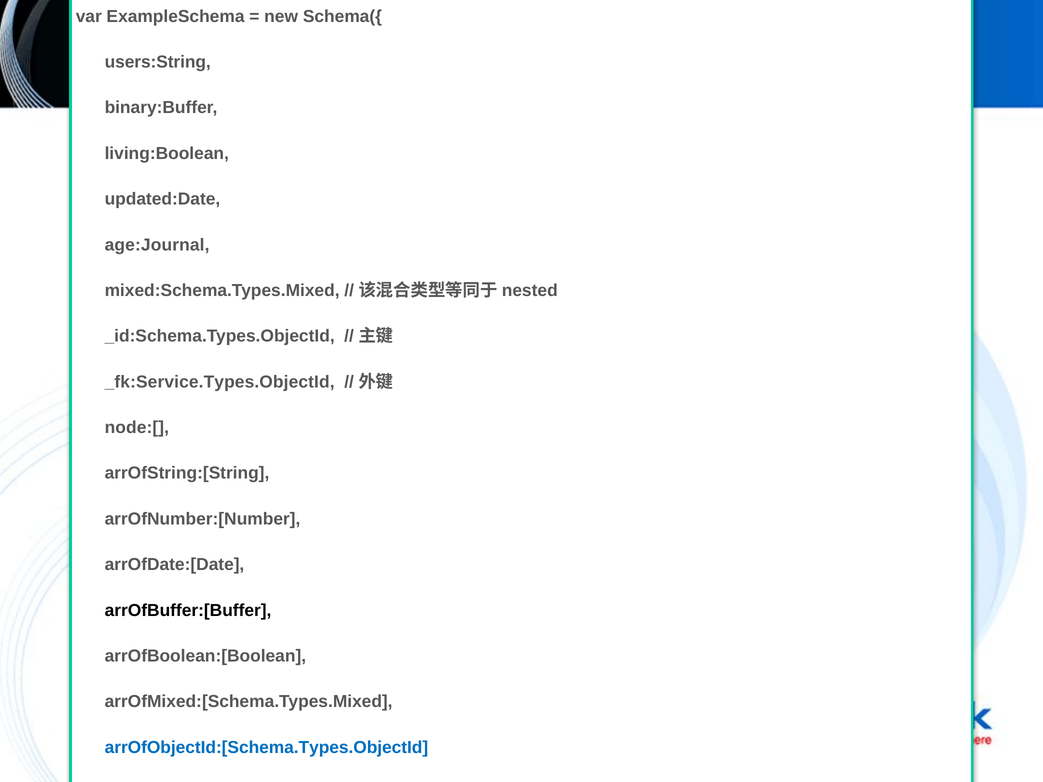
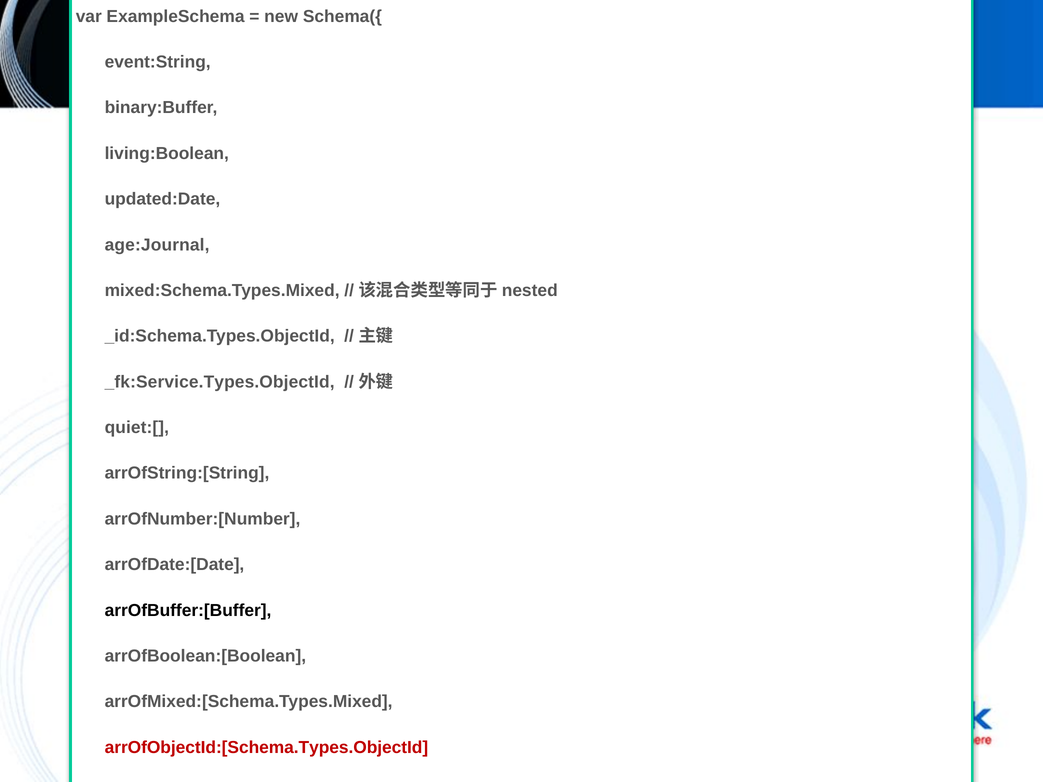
users:String: users:String -> event:String (158, 62)
node:[: node:[ -> quiet:[ (137, 428)
arrOfObjectId:[Schema.Types.ObjectId colour: blue -> red (266, 748)
